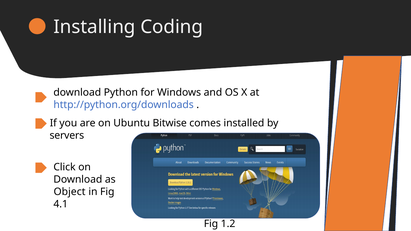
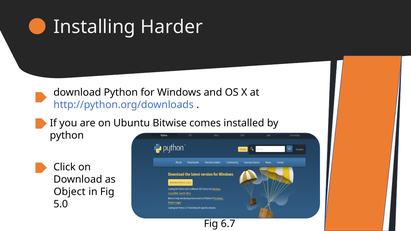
Coding: Coding -> Harder (172, 27)
servers: servers -> python (67, 135)
4.1: 4.1 -> 5.0 (61, 204)
1.2: 1.2 -> 6.7 (228, 224)
